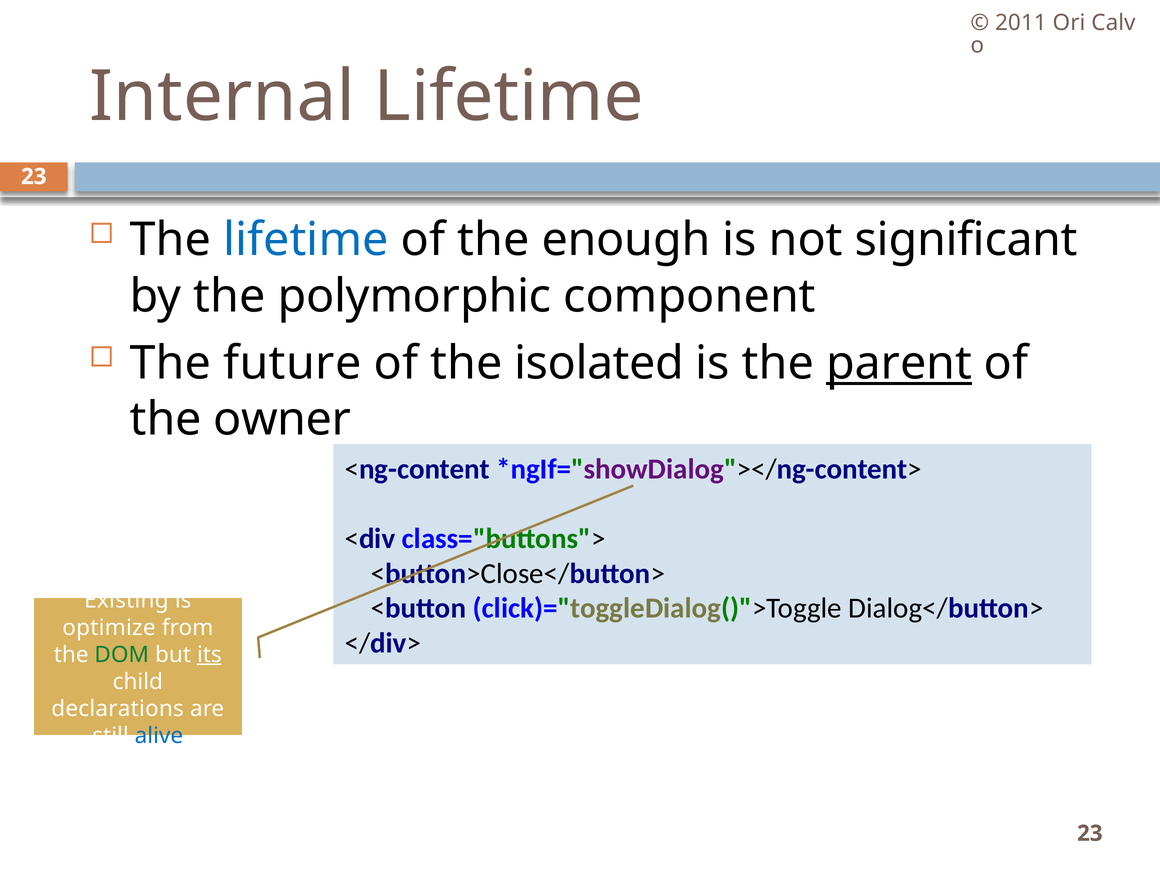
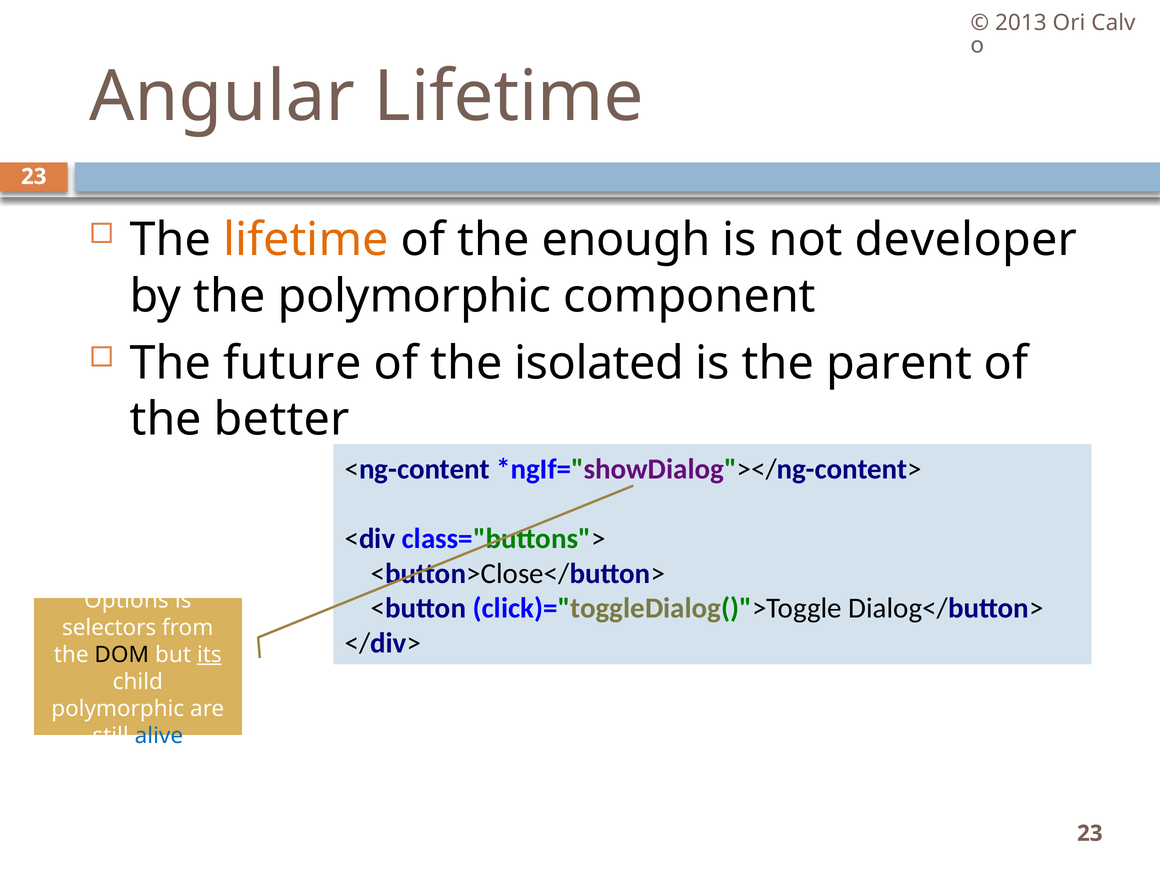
2011: 2011 -> 2013 (1021, 23)
Internal: Internal -> Angular (222, 97)
lifetime colour: blue -> orange (306, 240)
significant: significant -> developer (966, 240)
parent underline: present -> none (899, 363)
owner: owner -> better (282, 420)
Existing: Existing -> Options (126, 601)
optimize: optimize -> selectors (109, 628)
DOM colour: green -> black (122, 655)
declarations: declarations -> polymorphic (118, 709)
